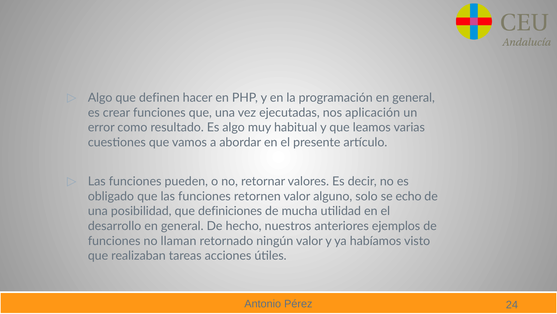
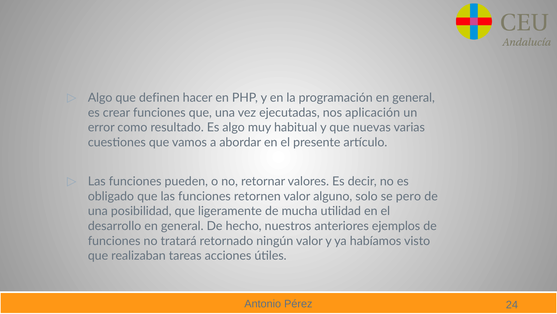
leamos: leamos -> nuevas (372, 127)
echo: echo -> pero (408, 196)
definiciones: definiciones -> ligeramente (230, 211)
llaman: llaman -> tratará (179, 240)
